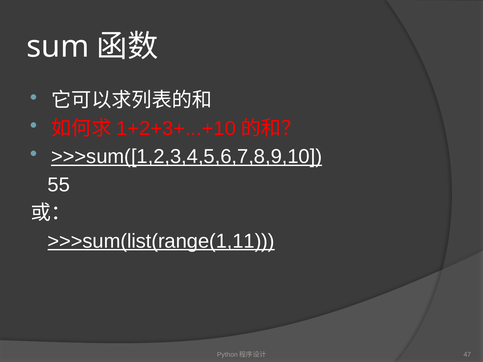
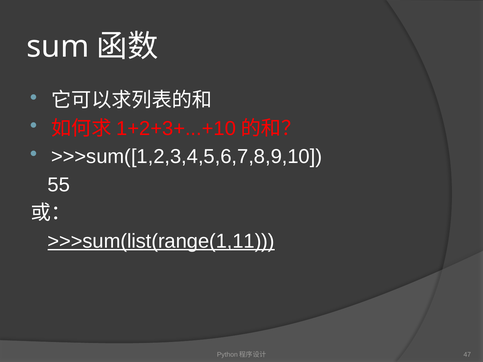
>>>sum([1,2,3,4,5,6,7,8,9,10 underline: present -> none (187, 157)
